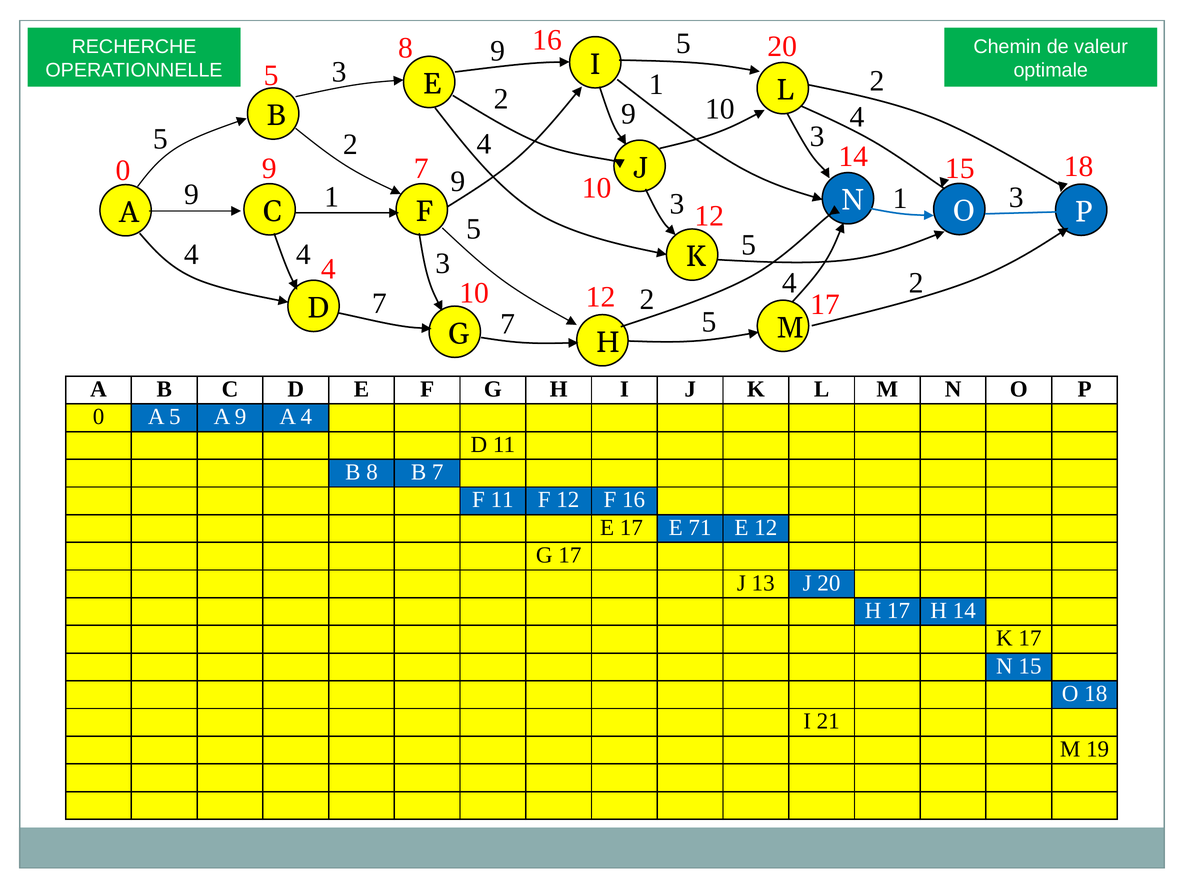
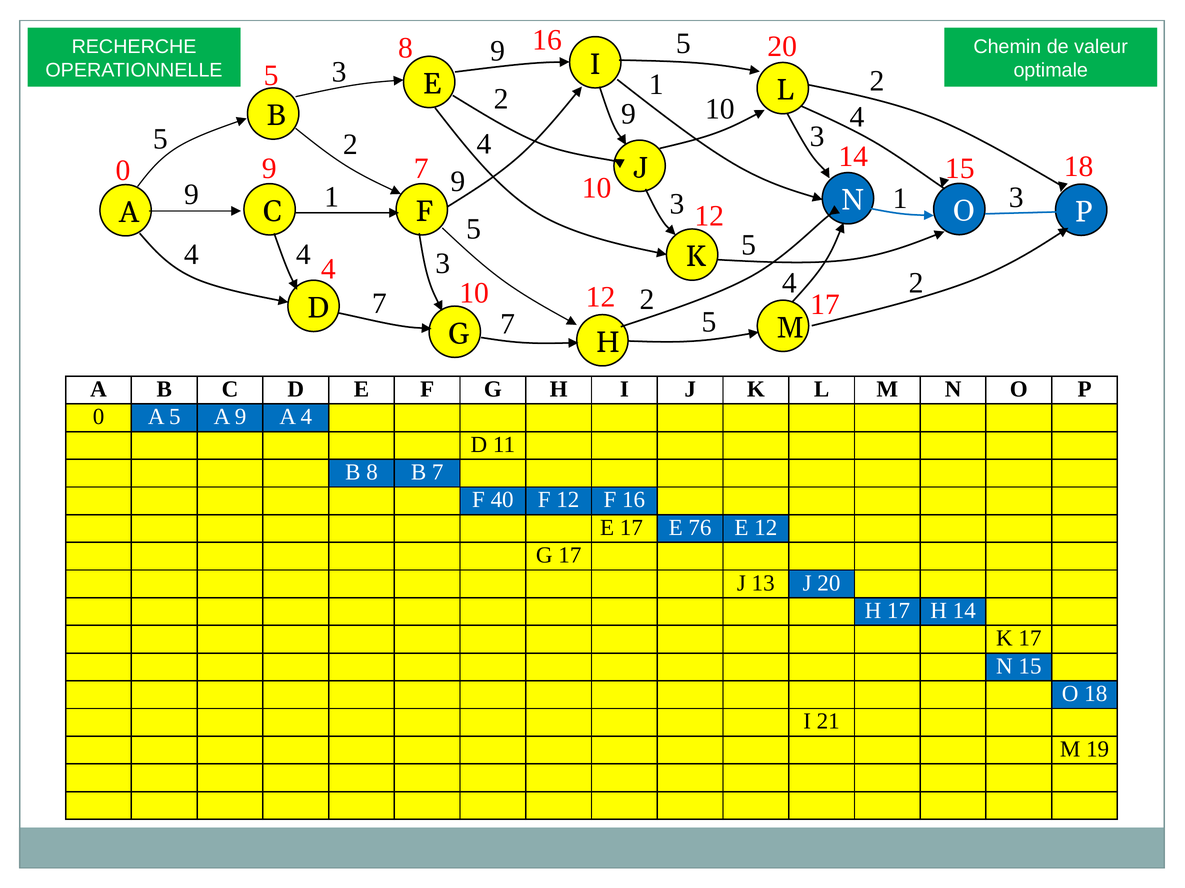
F 11: 11 -> 40 (502, 500)
71: 71 -> 76 (700, 528)
